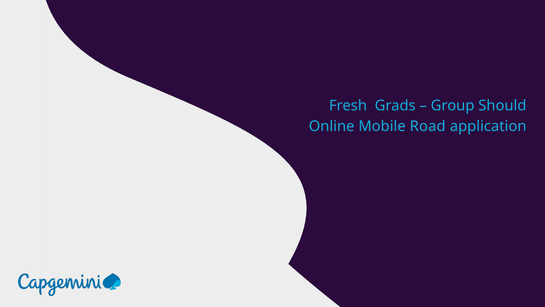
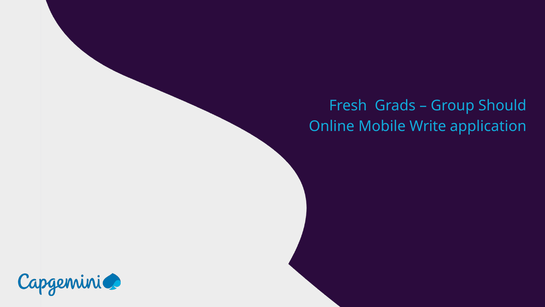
Road: Road -> Write (428, 126)
